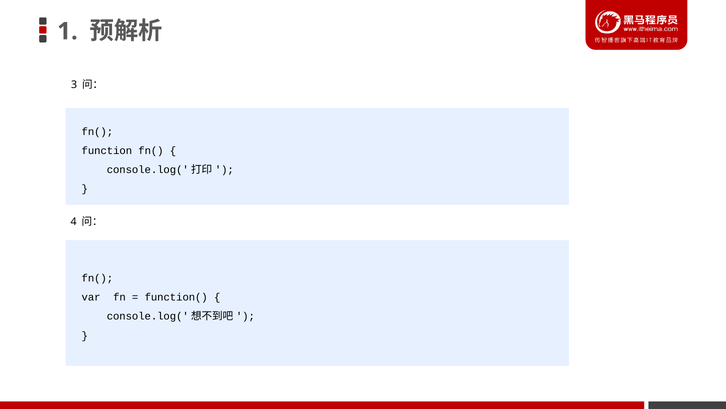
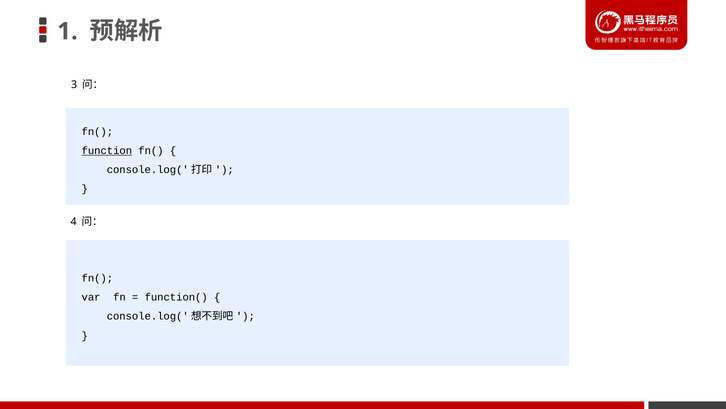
function underline: none -> present (107, 151)
